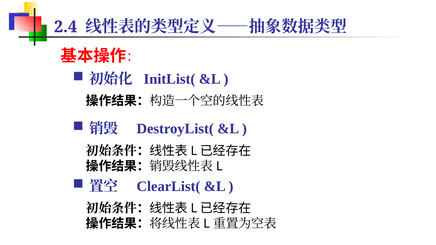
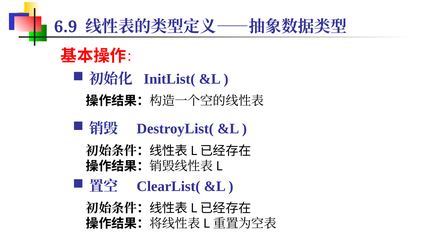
2.4: 2.4 -> 6.9 (66, 27)
